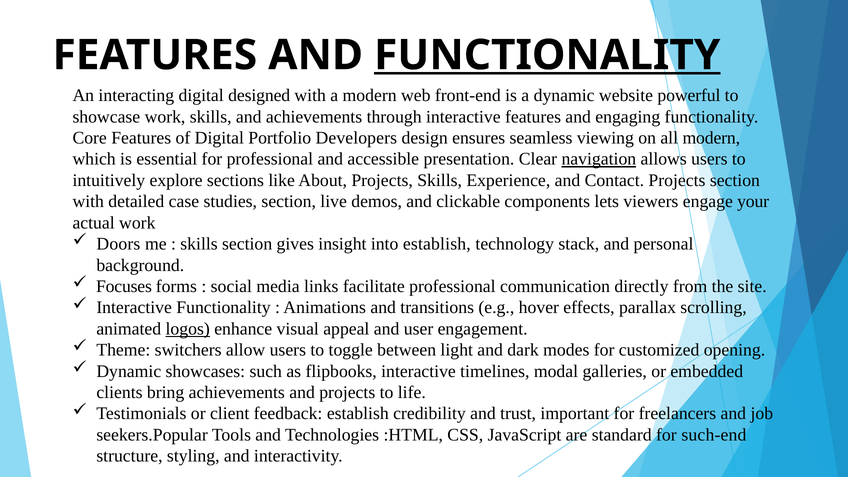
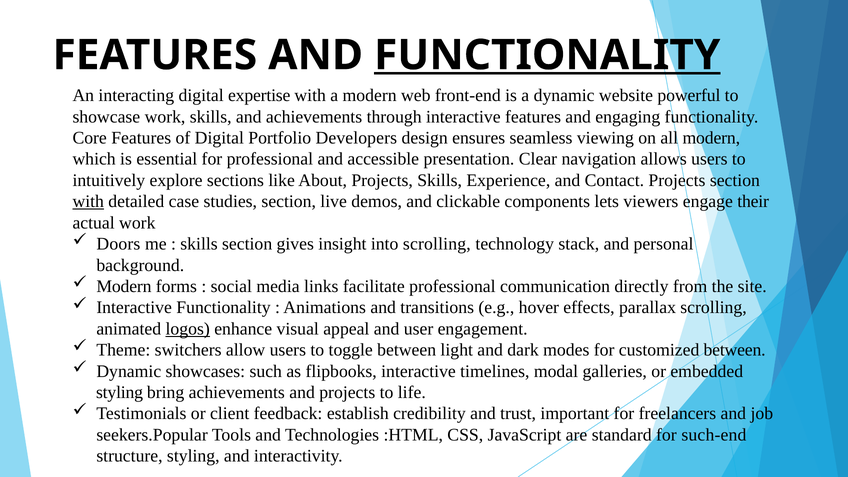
designed: designed -> expertise (259, 95)
navigation underline: present -> none (599, 159)
with underline: none -> present (88, 202)
your: your -> their (753, 202)
into establish: establish -> scrolling (437, 244)
Focuses: Focuses -> Modern (124, 286)
customized opening: opening -> between (735, 350)
clients: clients -> styling (120, 392)
